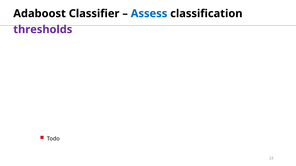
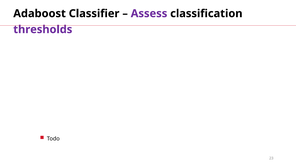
Assess colour: blue -> purple (149, 14)
